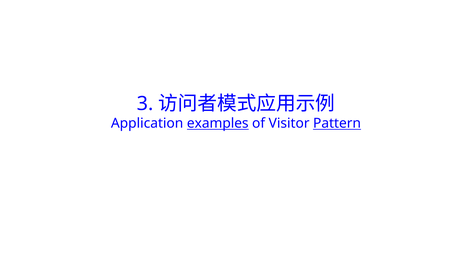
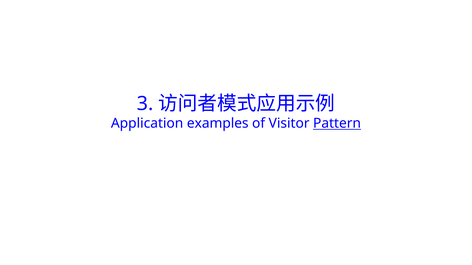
examples underline: present -> none (218, 124)
